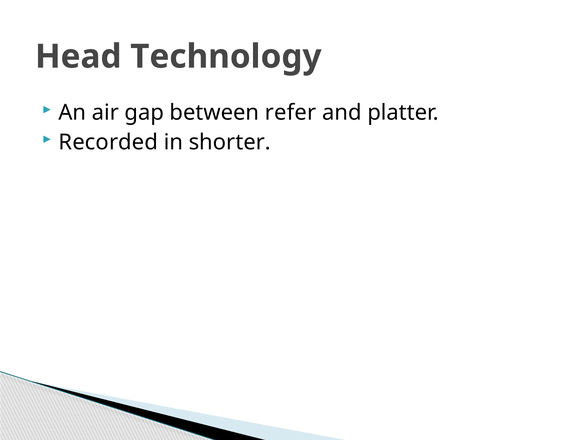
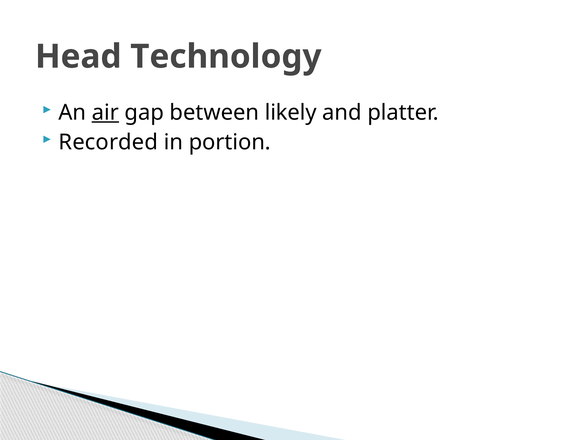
air underline: none -> present (105, 113)
refer: refer -> likely (291, 113)
shorter: shorter -> portion (230, 142)
